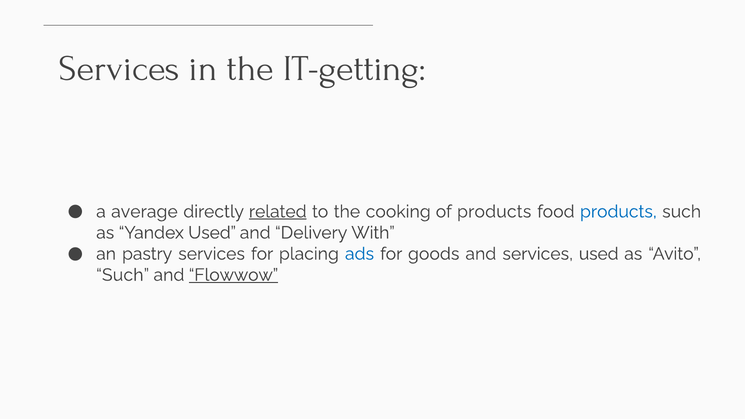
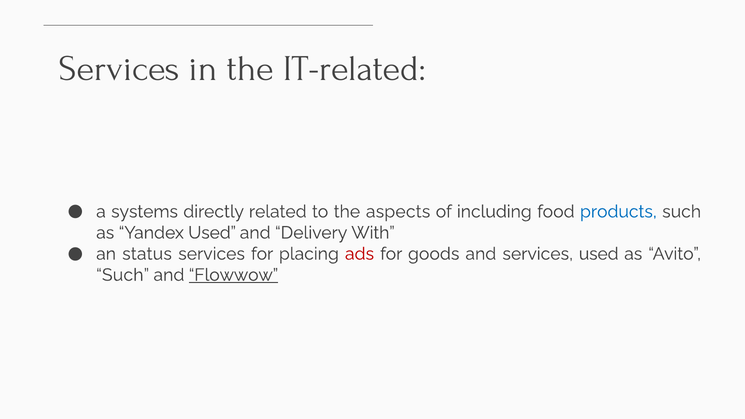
IT-getting: IT-getting -> IT-related (355, 68)
average: average -> systems (145, 212)
related underline: present -> none (278, 212)
cooking: cooking -> aspects (398, 212)
of products: products -> including (494, 212)
pastry: pastry -> status (147, 254)
ads colour: blue -> red (360, 254)
